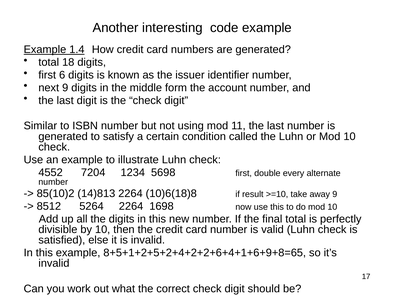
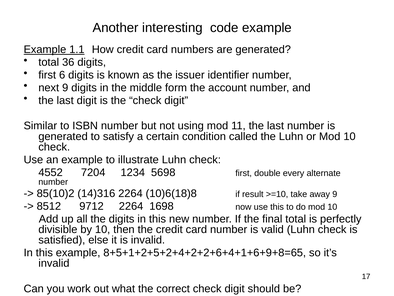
1.4: 1.4 -> 1.1 (77, 49)
18: 18 -> 36 (68, 62)
14)813: 14)813 -> 14)316 (96, 193)
5264: 5264 -> 9712 (92, 206)
